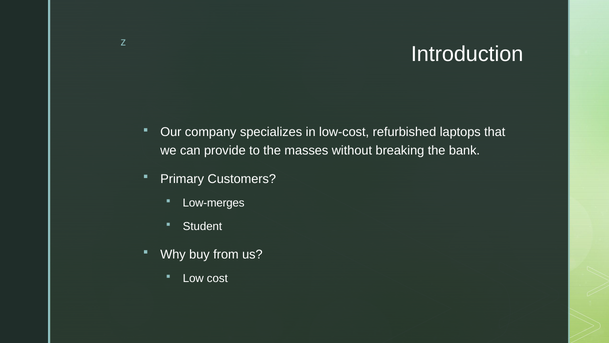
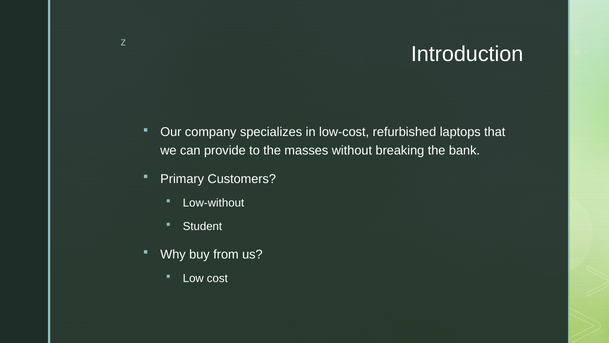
Low-merges: Low-merges -> Low-without (214, 203)
